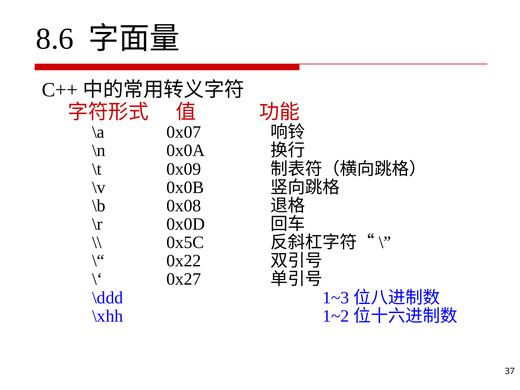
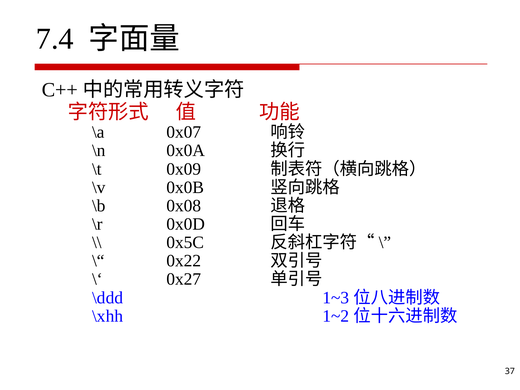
8.6: 8.6 -> 7.4 (55, 39)
